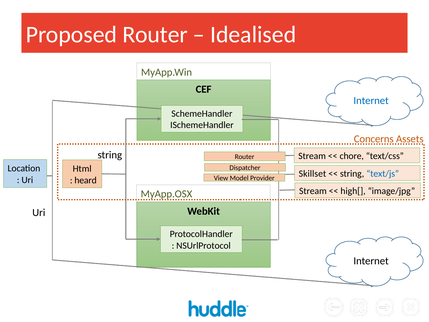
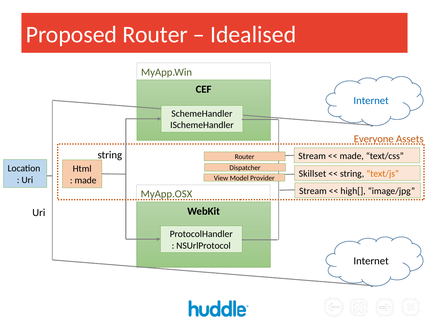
Concerns: Concerns -> Everyone (374, 139)
chore: chore -> made (352, 156)
text/js colour: blue -> orange (383, 174)
heard: heard -> made (86, 180)
